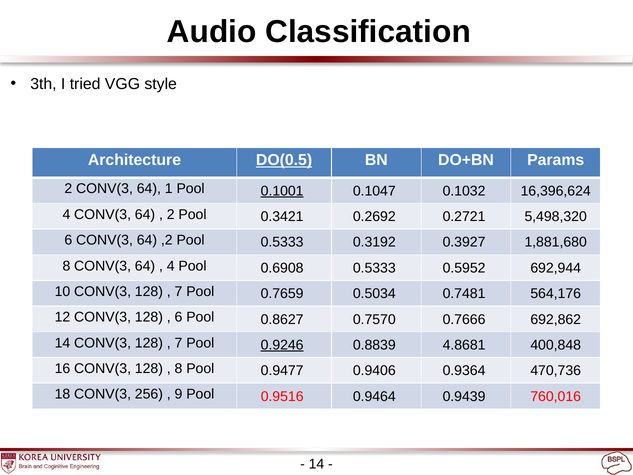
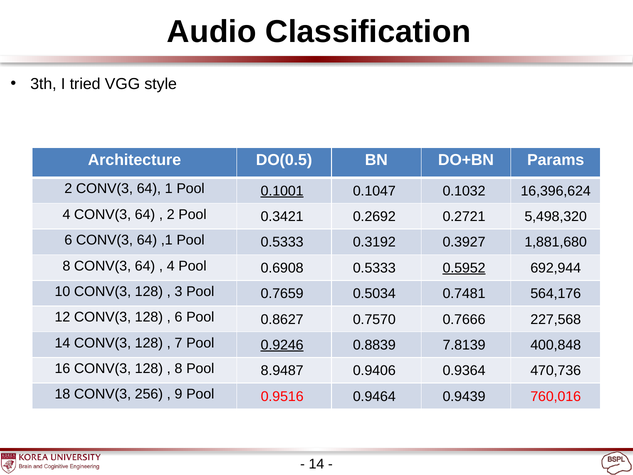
DO(0.5 underline: present -> none (284, 160)
,2: ,2 -> ,1 (167, 240)
0.5952 underline: none -> present (464, 268)
7: 7 -> 3 (179, 291)
692,862: 692,862 -> 227,568 (556, 319)
4.8681: 4.8681 -> 7.8139 (464, 345)
0.9477: 0.9477 -> 8.9487 (282, 371)
